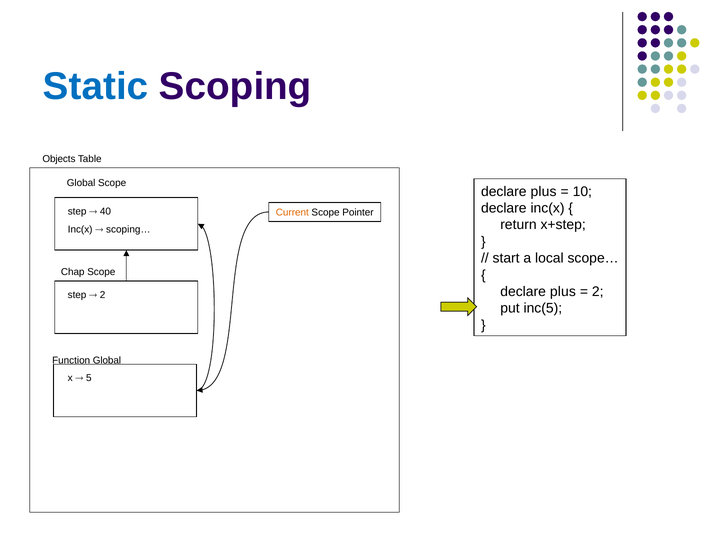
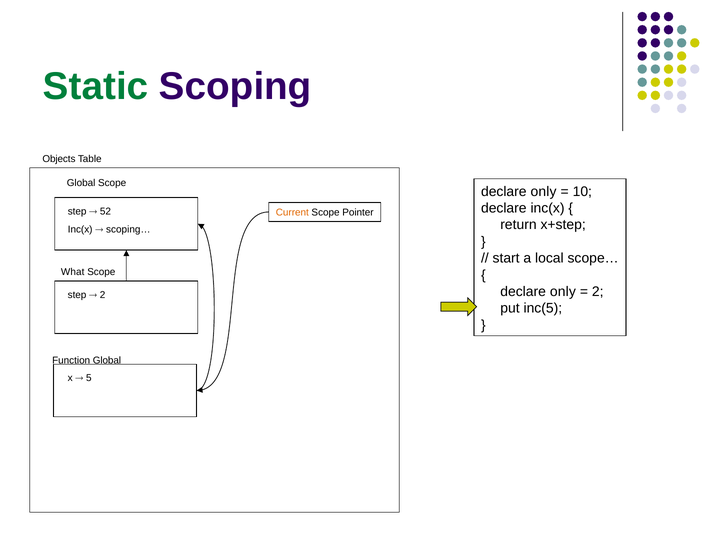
Static colour: blue -> green (96, 87)
plus: plus -> only (544, 192)
40: 40 -> 52 (105, 212)
Chap: Chap -> What (73, 272)
plus: plus -> only (563, 292)
